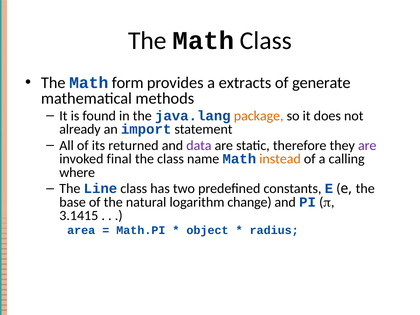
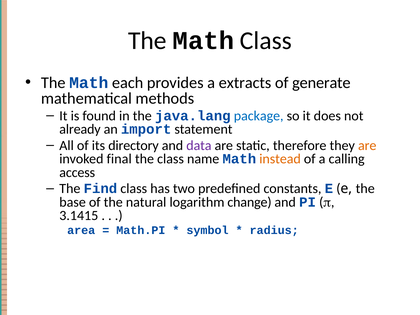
form: form -> each (128, 83)
package colour: orange -> blue (259, 116)
returned: returned -> directory (133, 146)
are colour: purple -> orange (367, 146)
where: where -> access (77, 172)
Line: Line -> Find (100, 189)
object: object -> symbol (207, 230)
